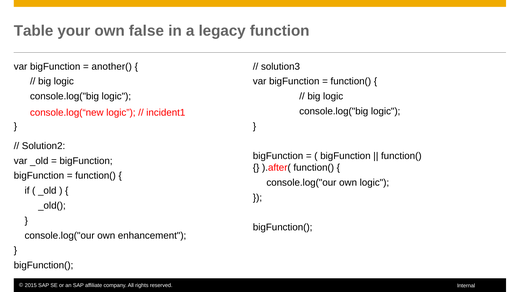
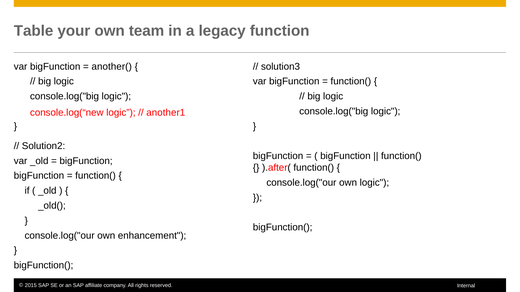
false: false -> team (147, 31)
incident1: incident1 -> another1 (166, 113)
